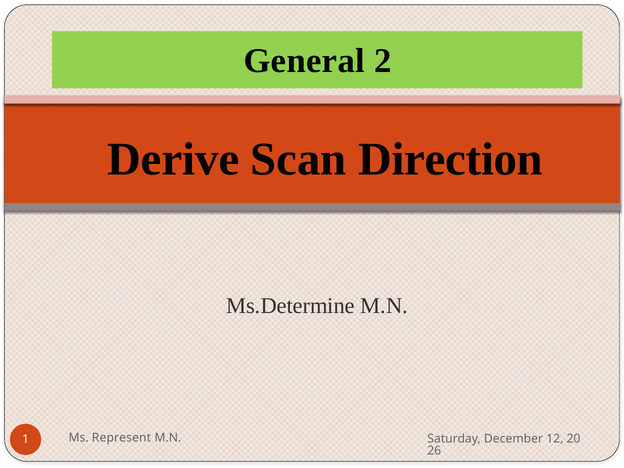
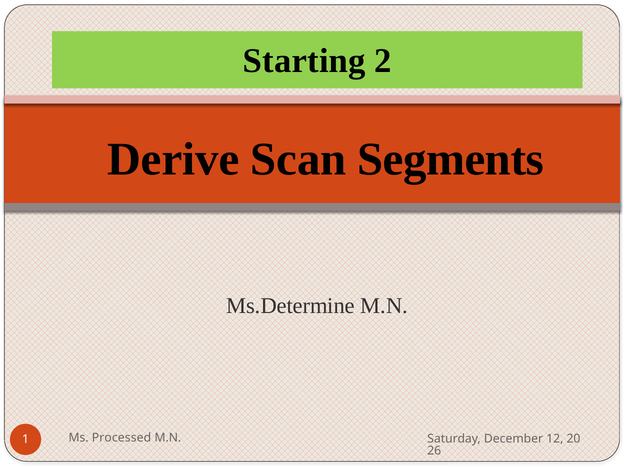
General: General -> Starting (304, 61)
Direction: Direction -> Segments (451, 159)
Represent: Represent -> Processed (121, 438)
